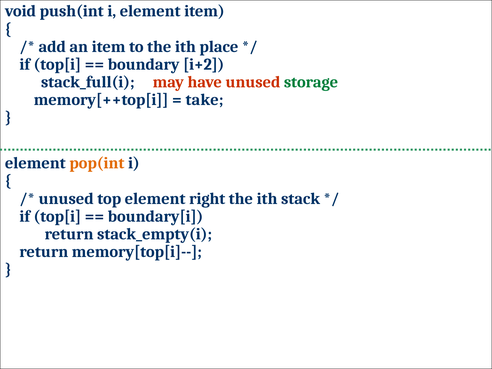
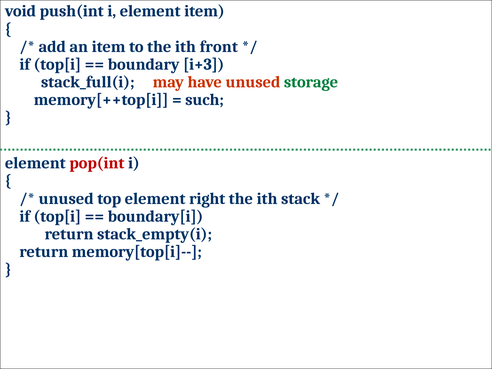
place: place -> front (219, 47)
i+2: i+2 -> i+3 (204, 64)
take: take -> such (205, 100)
pop(int colour: orange -> red (97, 163)
